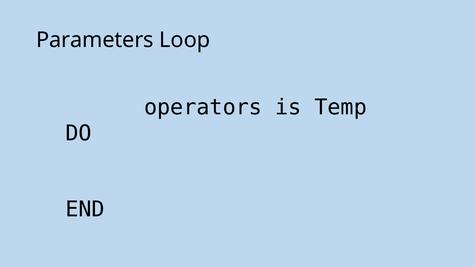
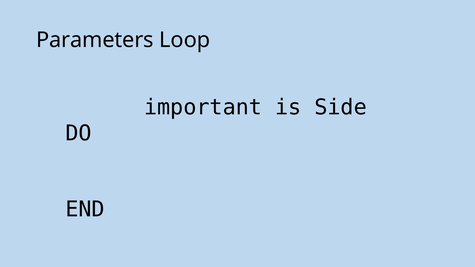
operators: operators -> important (203, 107)
Temp: Temp -> Side (341, 107)
